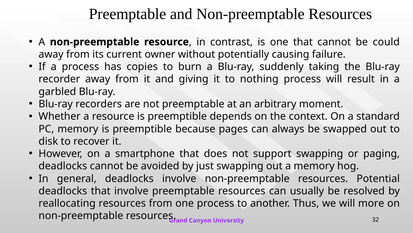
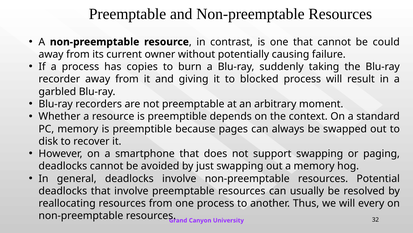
nothing: nothing -> blocked (259, 79)
more: more -> every (371, 203)
